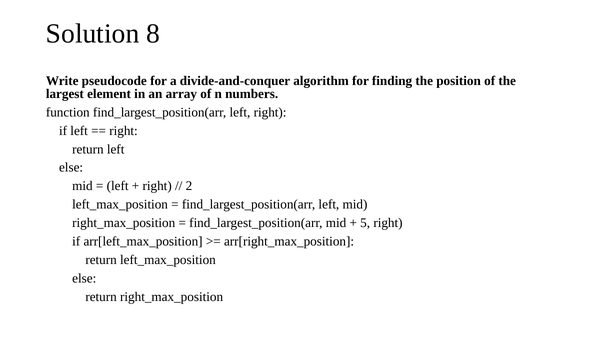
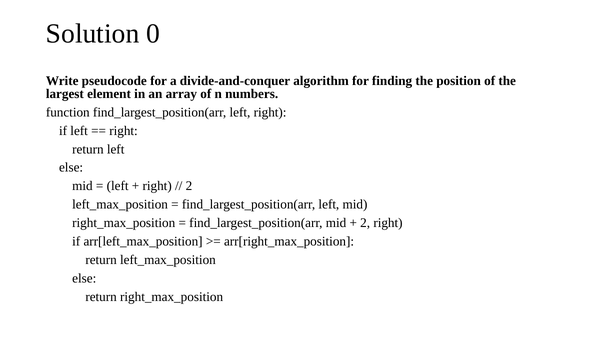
8: 8 -> 0 (153, 33)
5: 5 -> 2 (365, 223)
